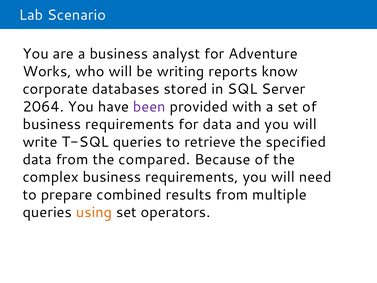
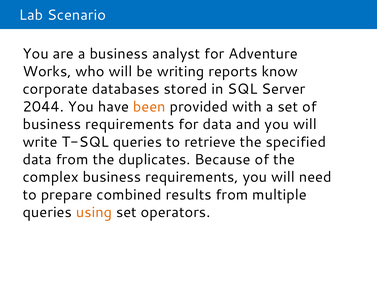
2064: 2064 -> 2044 (43, 107)
been colour: purple -> orange (149, 107)
compared: compared -> duplicates (154, 159)
